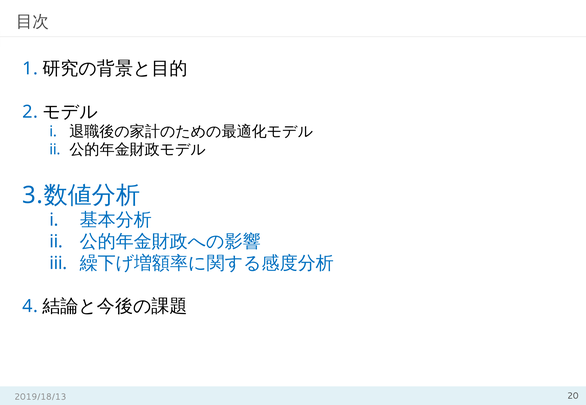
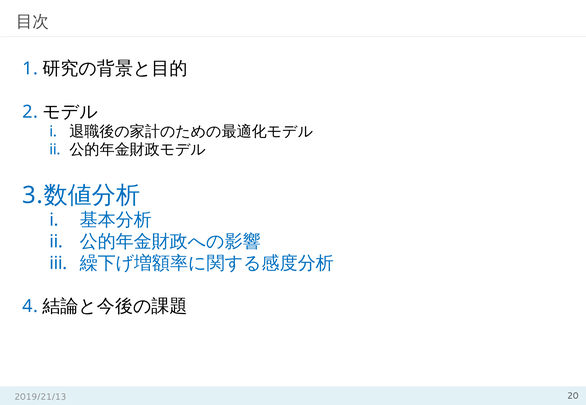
2019/18/13: 2019/18/13 -> 2019/21/13 (40, 397)
